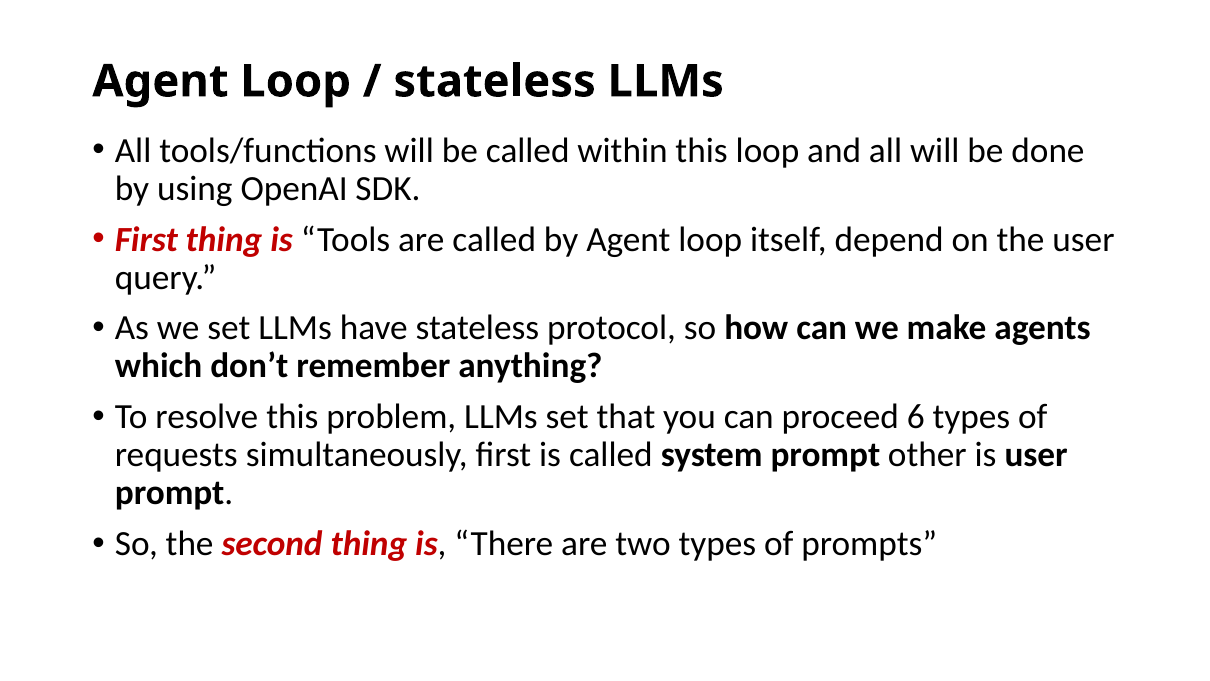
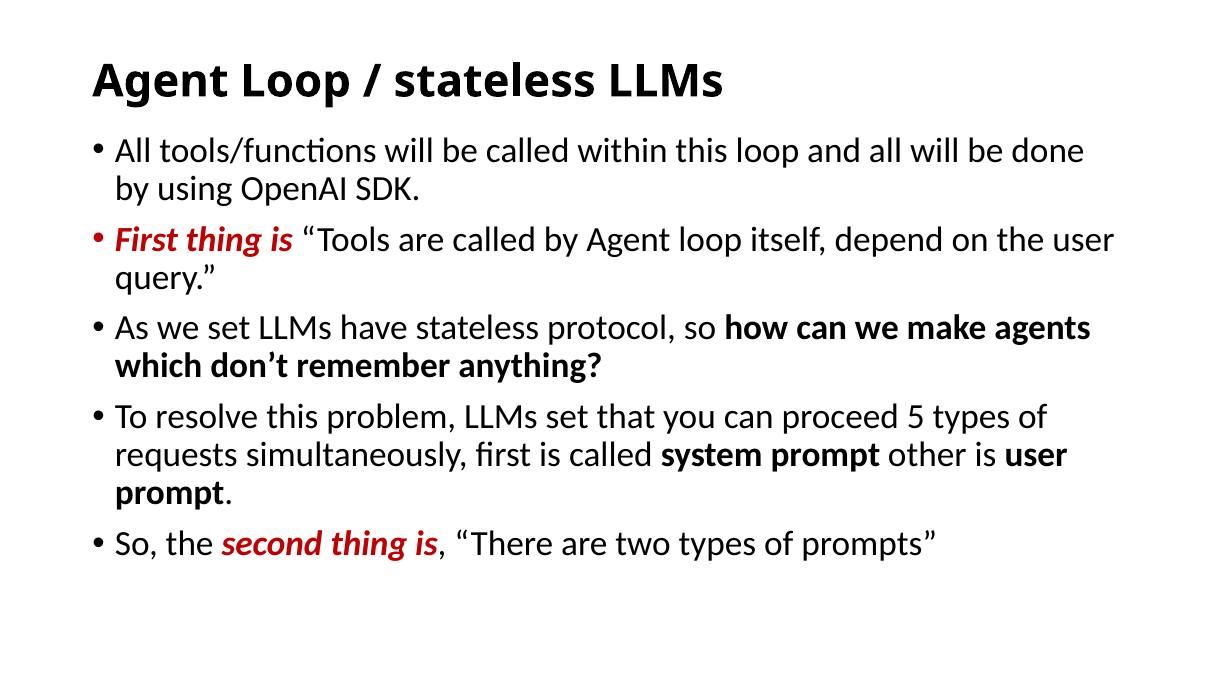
6: 6 -> 5 (916, 417)
